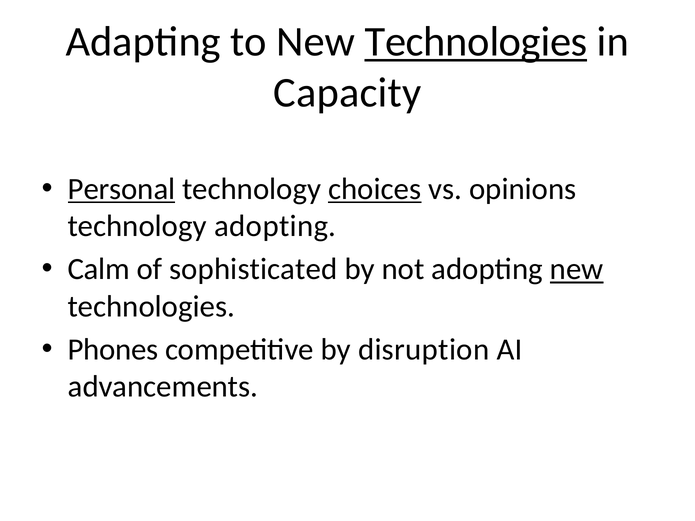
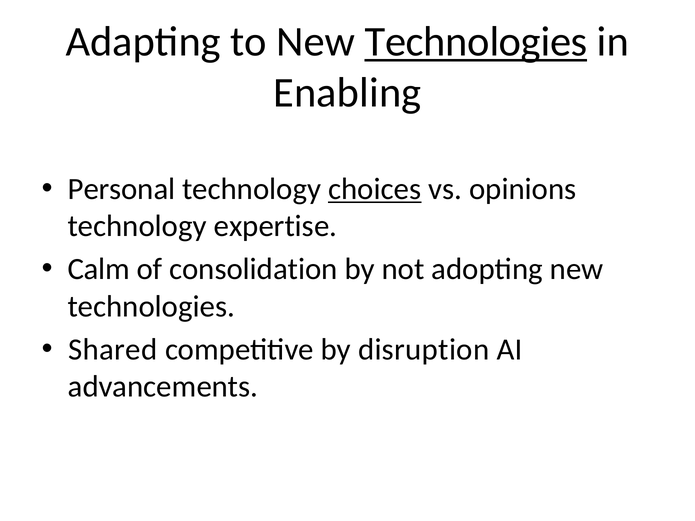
Capacity: Capacity -> Enabling (347, 93)
Personal underline: present -> none (122, 189)
technology adopting: adopting -> expertise (275, 226)
sophisticated: sophisticated -> consolidation (253, 269)
new underline: present -> none (577, 269)
Phones: Phones -> Shared (113, 350)
